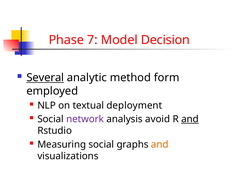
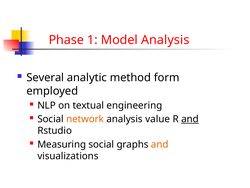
7: 7 -> 1 (92, 40)
Model Decision: Decision -> Analysis (165, 40)
Several underline: present -> none (45, 77)
deployment: deployment -> engineering (134, 105)
network colour: purple -> orange (85, 119)
avoid: avoid -> value (158, 119)
